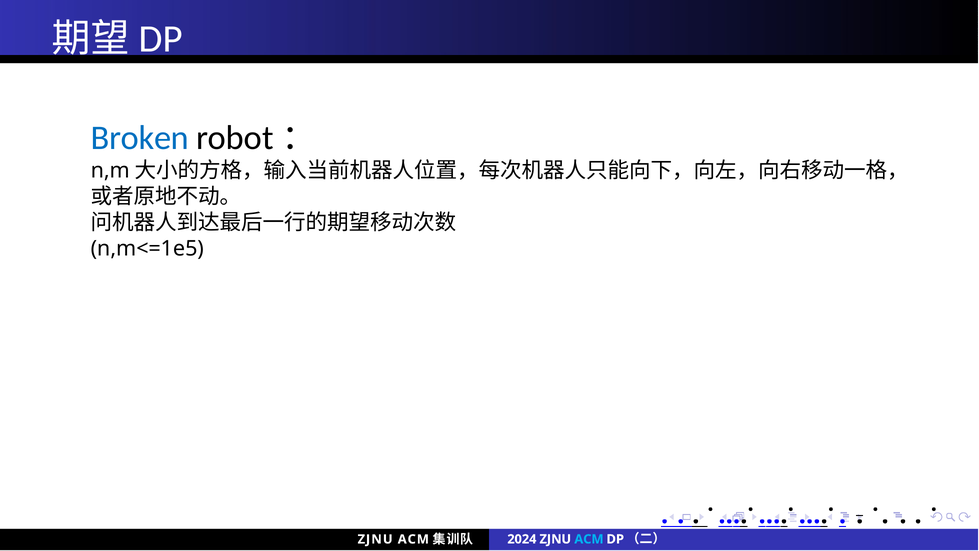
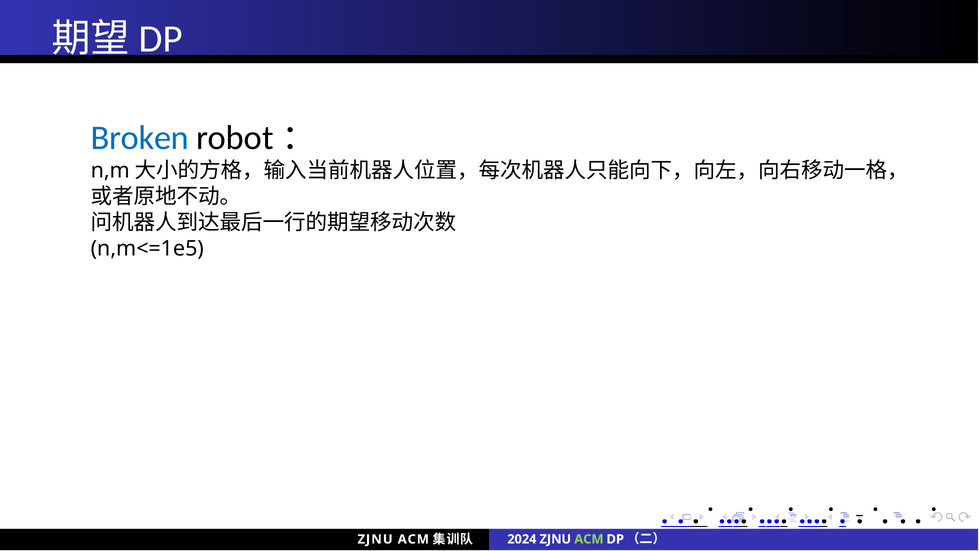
ACM colour: light blue -> light green (589, 539)
